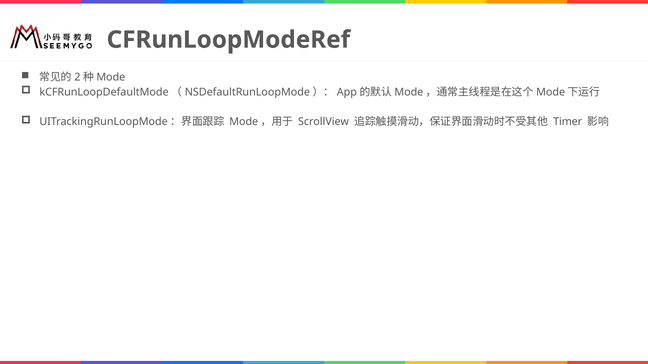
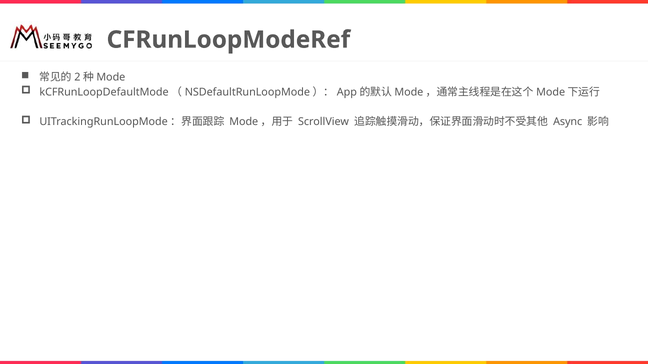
Timer: Timer -> Async (568, 122)
